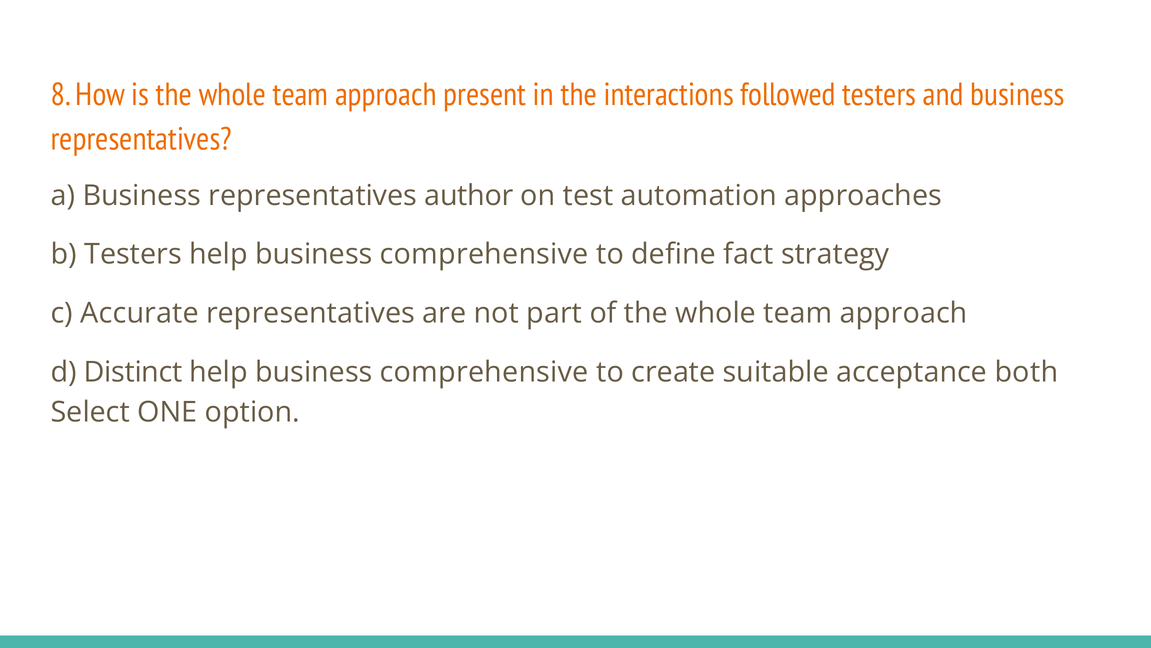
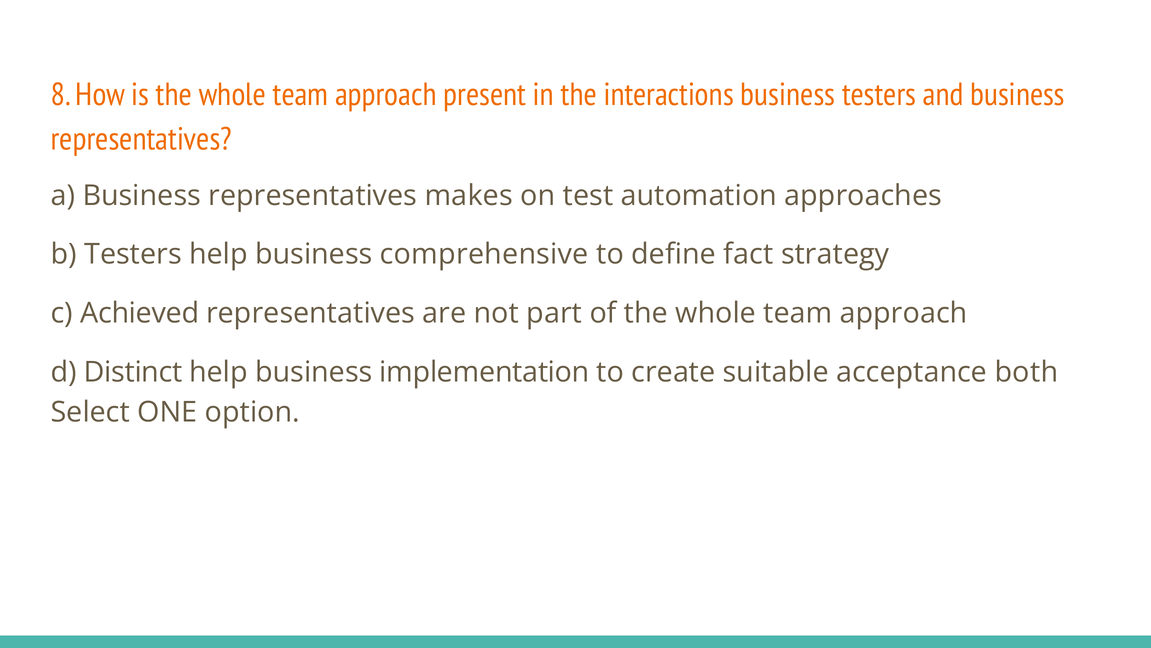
interactions followed: followed -> business (788, 95)
author: author -> makes (469, 195)
Accurate: Accurate -> Achieved (140, 313)
comprehensive: comprehensive -> implementation (485, 372)
